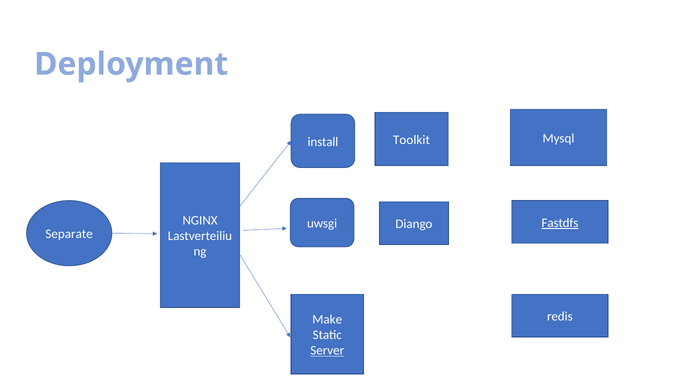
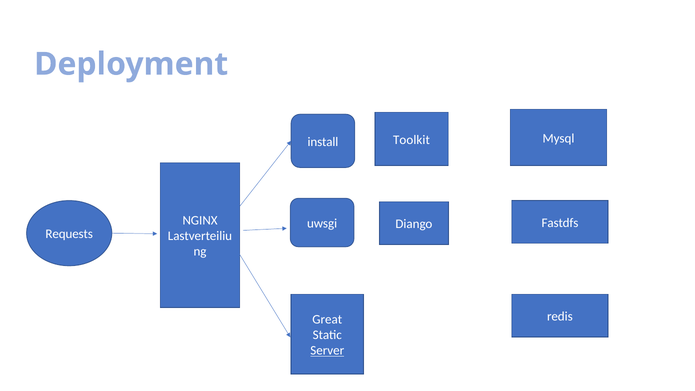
Fastdfs underline: present -> none (560, 223)
Separate: Separate -> Requests (69, 234)
Make: Make -> Great (327, 319)
